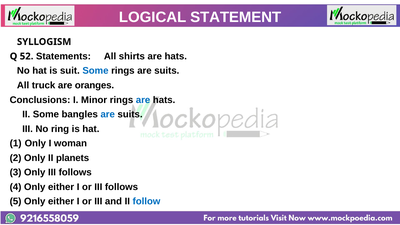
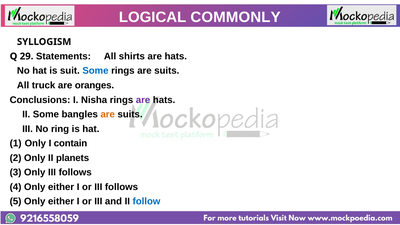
STATEMENT: STATEMENT -> COMMONLY (236, 17)
52: 52 -> 29 (25, 56)
Minor: Minor -> Nisha (94, 100)
are colour: blue -> purple (143, 100)
are colour: blue -> orange (108, 114)
woman: woman -> contain (71, 143)
